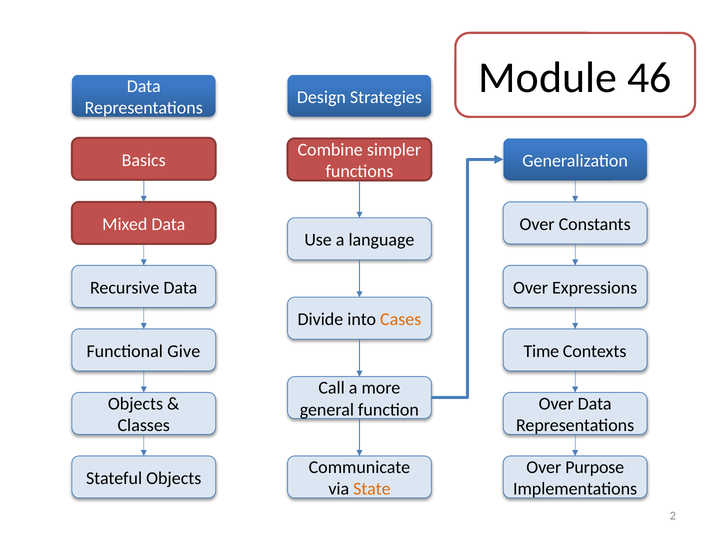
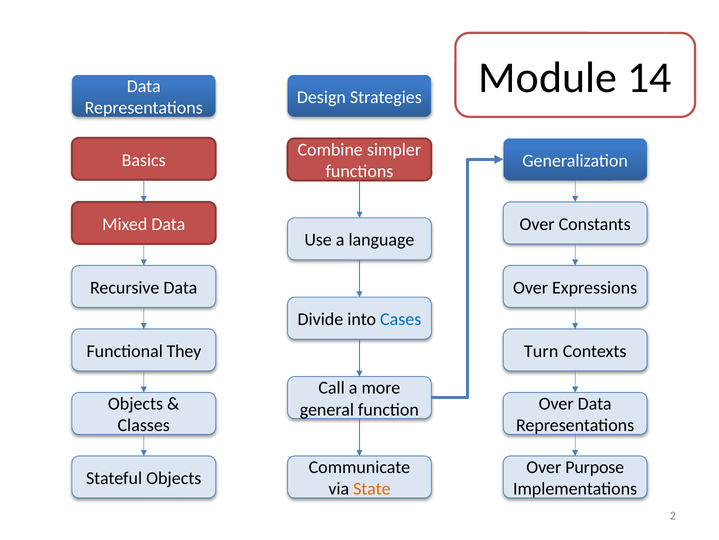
46: 46 -> 14 (649, 78)
Cases colour: orange -> blue (401, 319)
Give: Give -> They (184, 351)
Time: Time -> Turn (541, 351)
